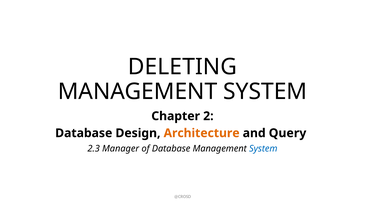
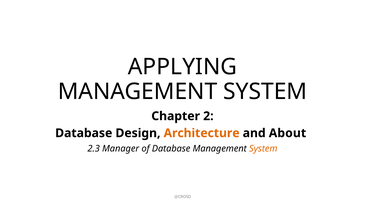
DELETING: DELETING -> APPLYING (182, 67)
Query: Query -> About (288, 133)
System colour: blue -> orange (263, 148)
